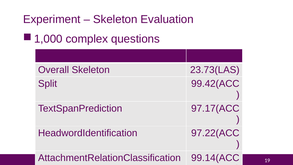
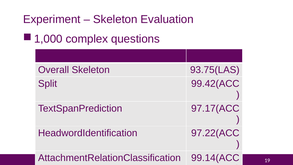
23.73(LAS: 23.73(LAS -> 93.75(LAS (215, 70)
